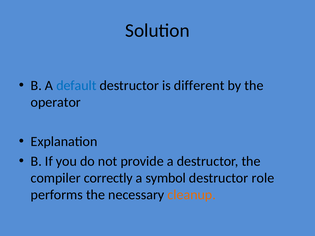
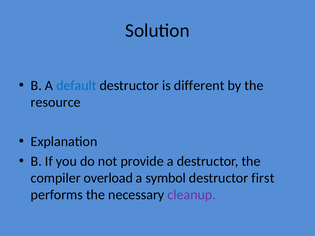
operator: operator -> resource (56, 102)
correctly: correctly -> overload (108, 178)
role: role -> first (263, 178)
cleanup colour: orange -> purple (192, 195)
